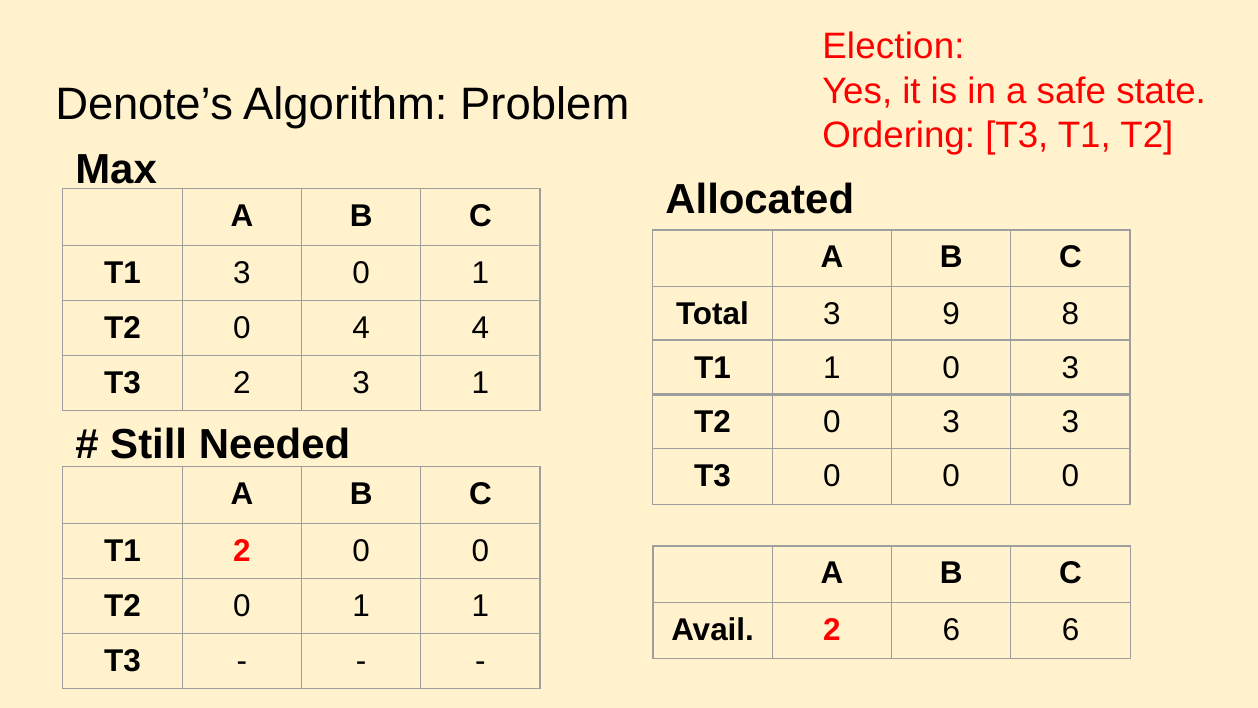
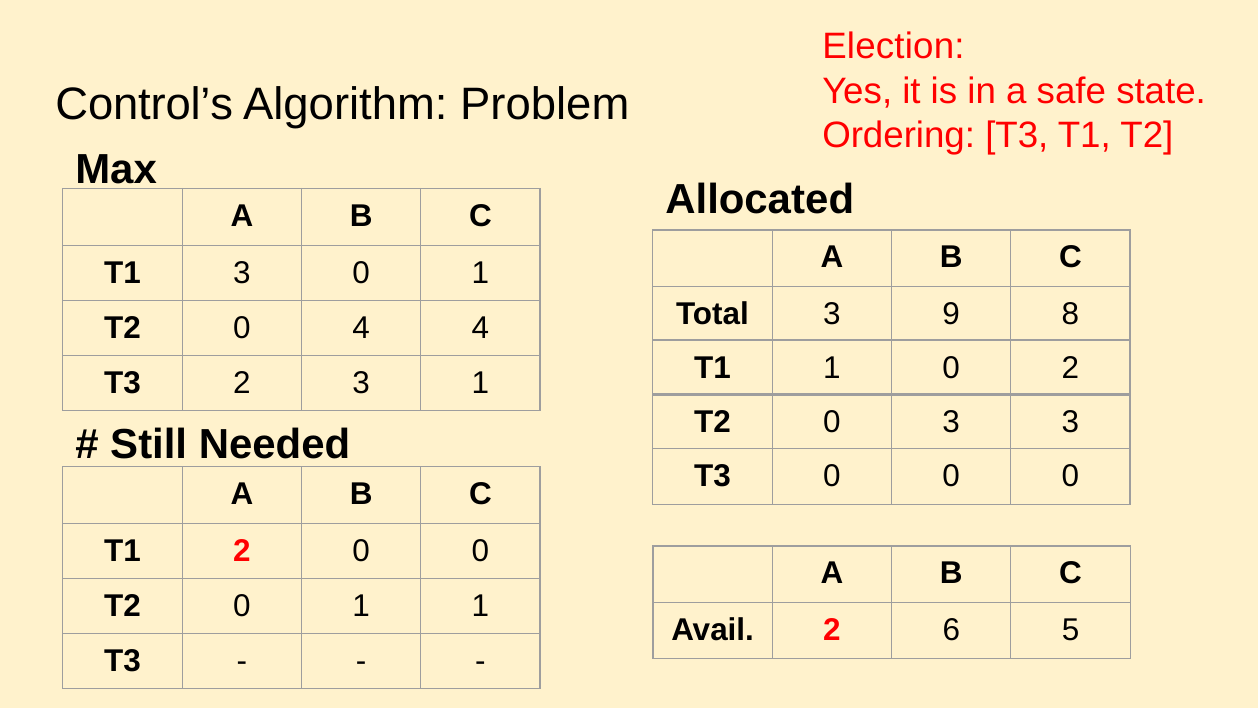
Denote’s: Denote’s -> Control’s (144, 104)
1 0 3: 3 -> 2 (1070, 368)
6 6: 6 -> 5 (1071, 630)
